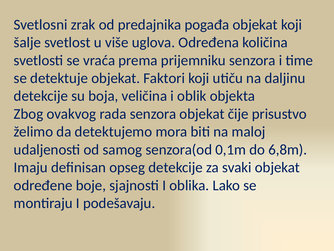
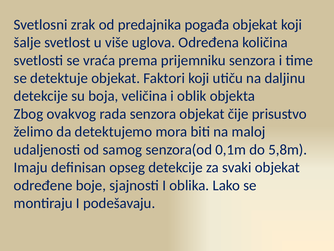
6,8m: 6,8m -> 5,8m (288, 149)
